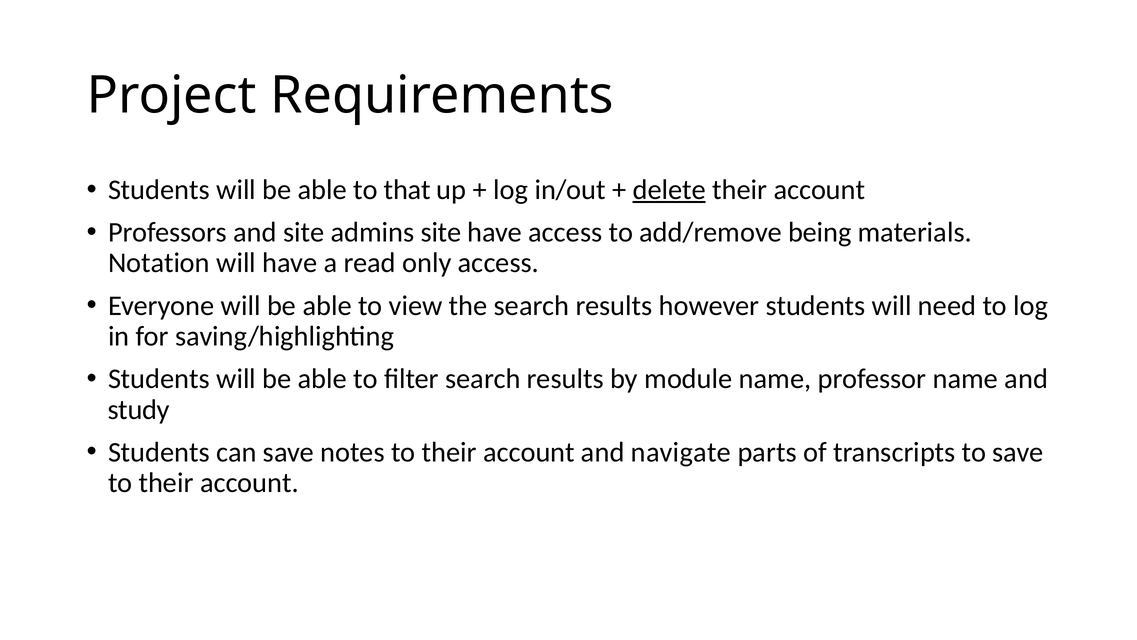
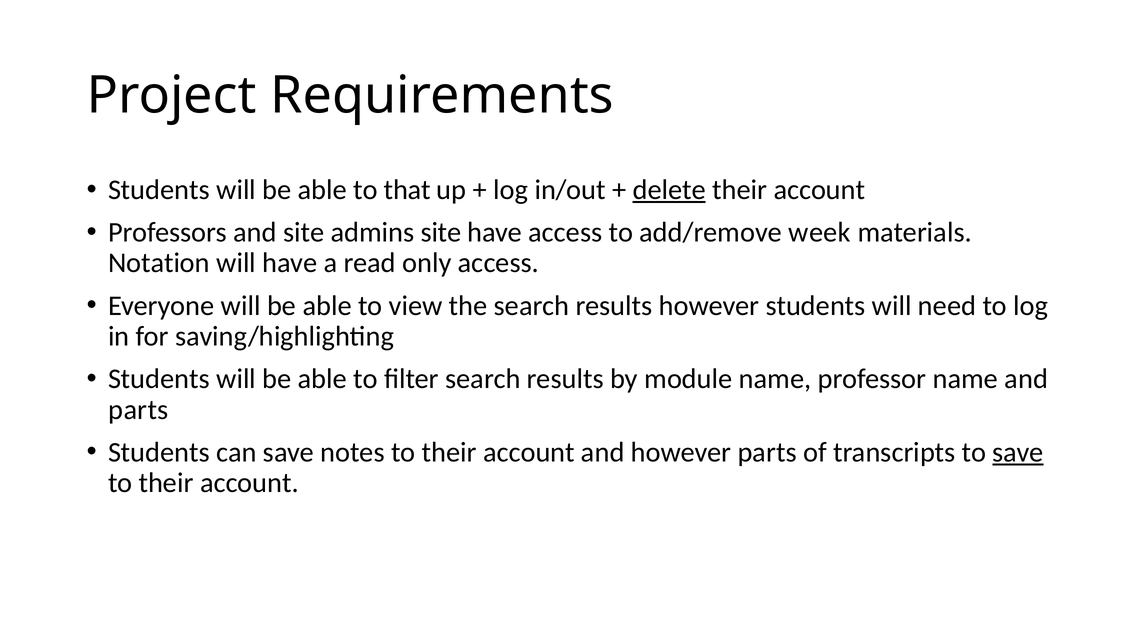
being: being -> week (820, 232)
study: study -> parts (138, 409)
and navigate: navigate -> however (681, 452)
save underline: none -> present (1018, 452)
